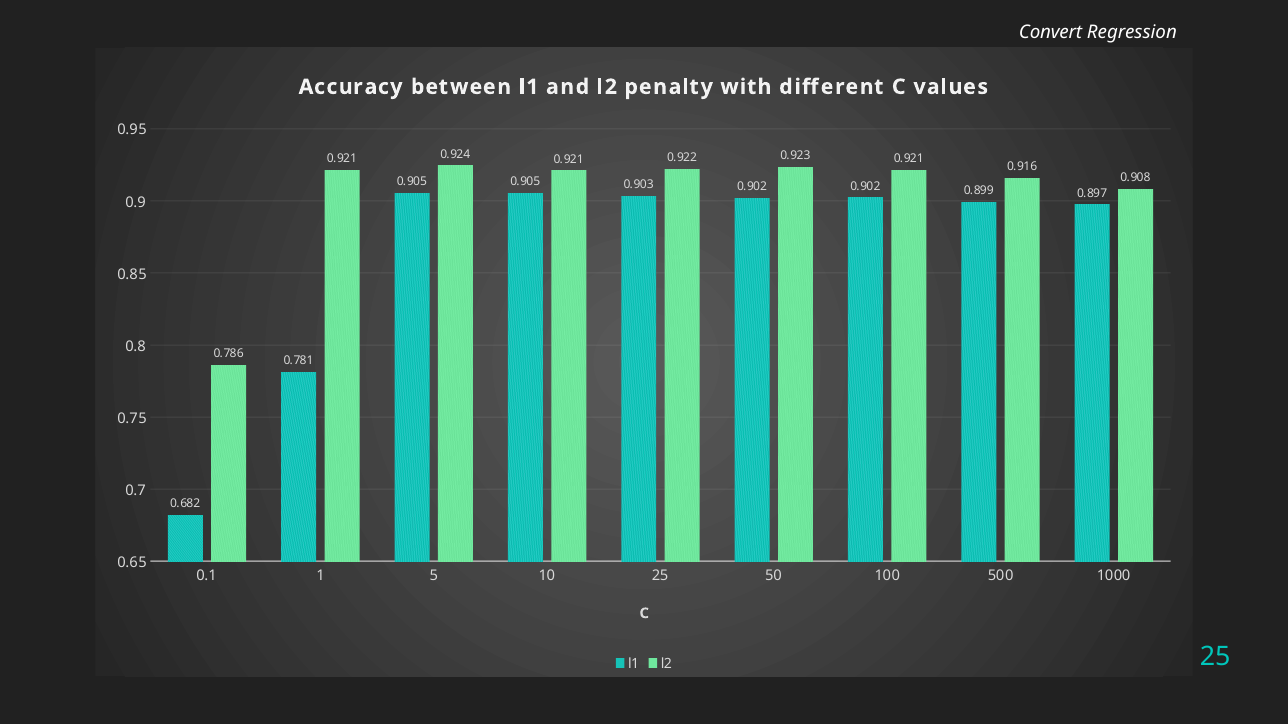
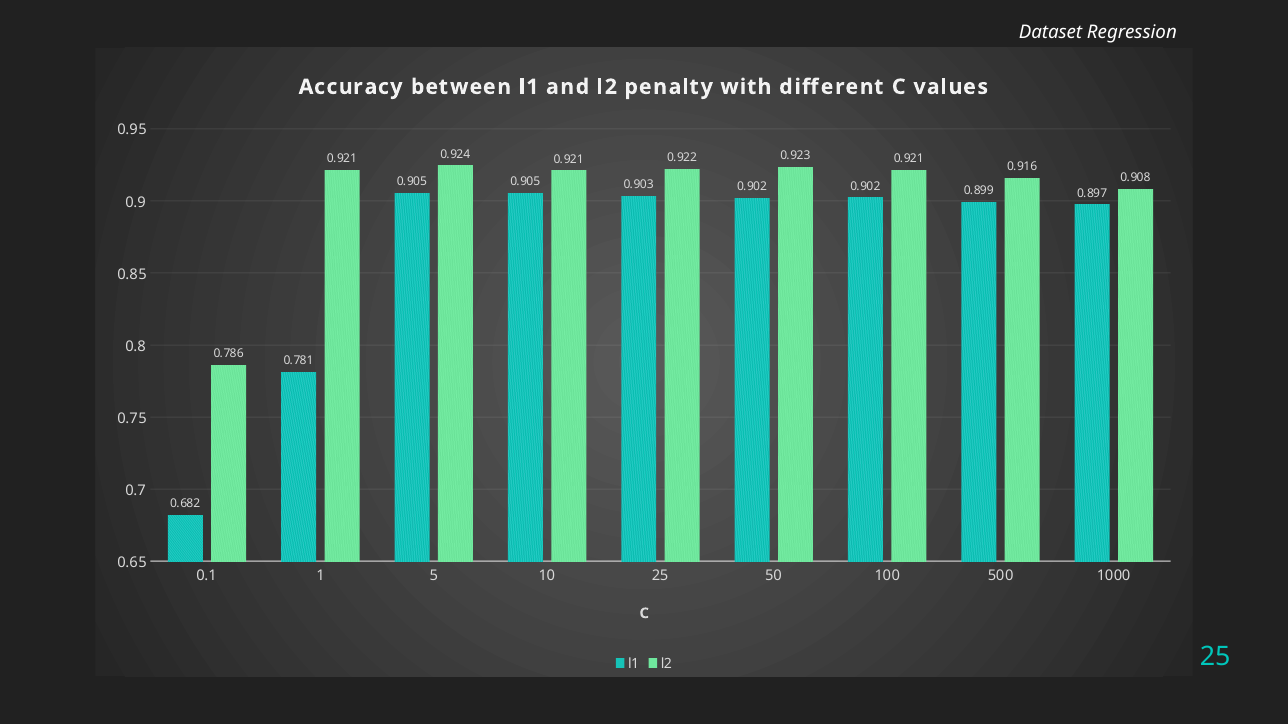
Convert: Convert -> Dataset (1050, 33)
